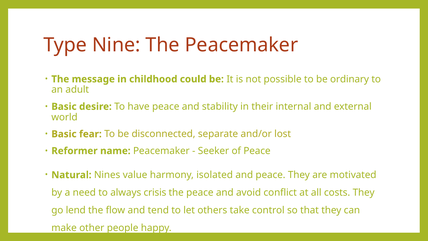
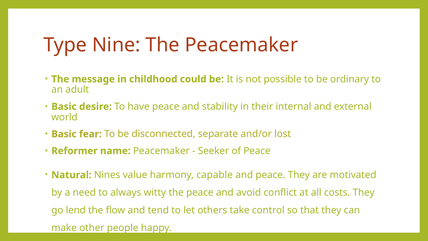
isolated: isolated -> capable (215, 175)
crisis: crisis -> witty (155, 192)
